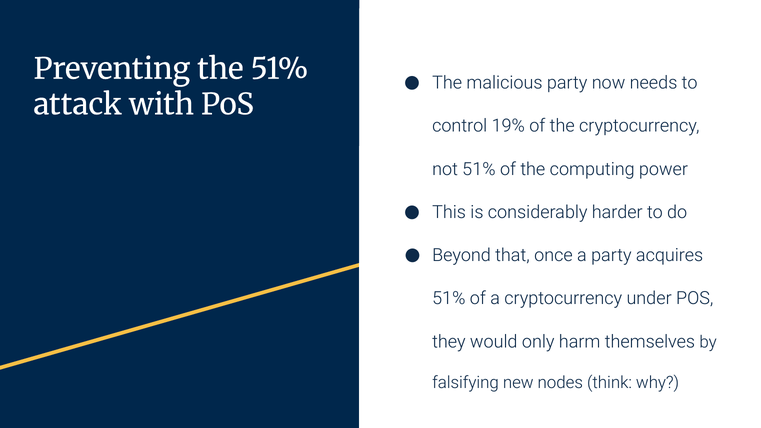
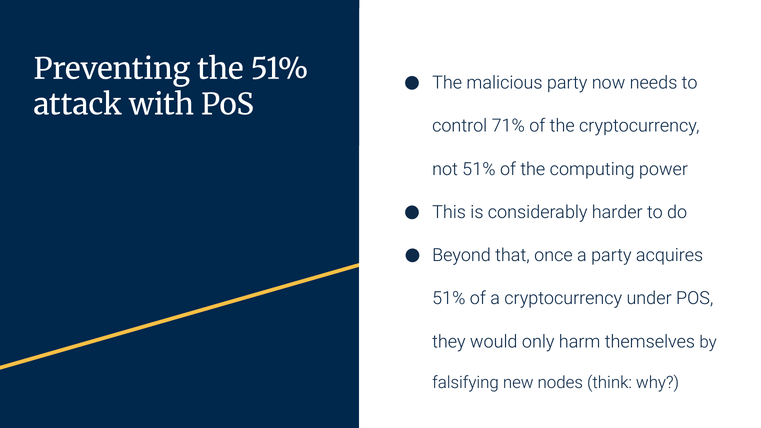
19%: 19% -> 71% (508, 126)
